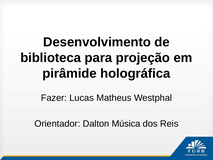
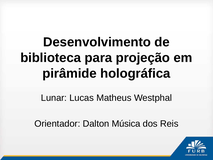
Fazer: Fazer -> Lunar (54, 98)
